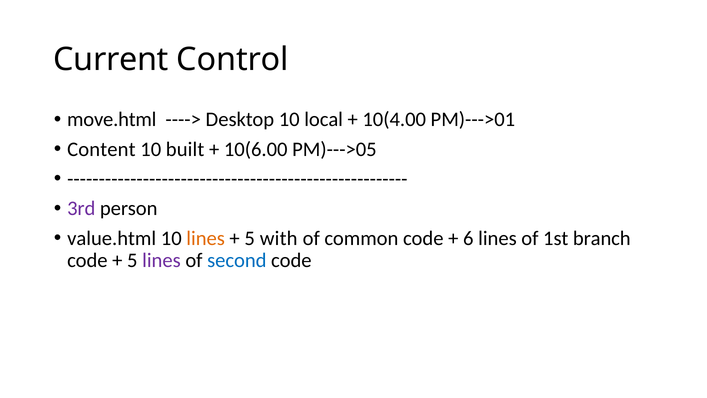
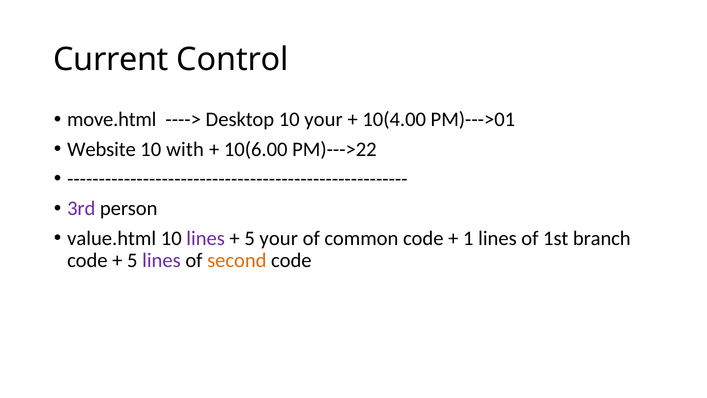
10 local: local -> your (324, 120)
Content: Content -> Website (101, 149)
built: built -> with (185, 149)
PM)--->05: PM)--->05 -> PM)--->22 (334, 149)
lines colour: orange -> purple (206, 238)
5 with: with -> your (279, 238)
6: 6 -> 1 (468, 238)
second colour: blue -> orange (237, 260)
